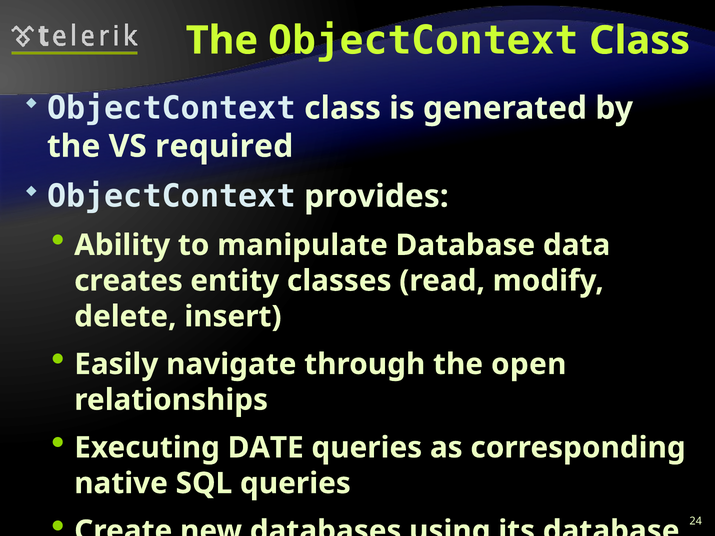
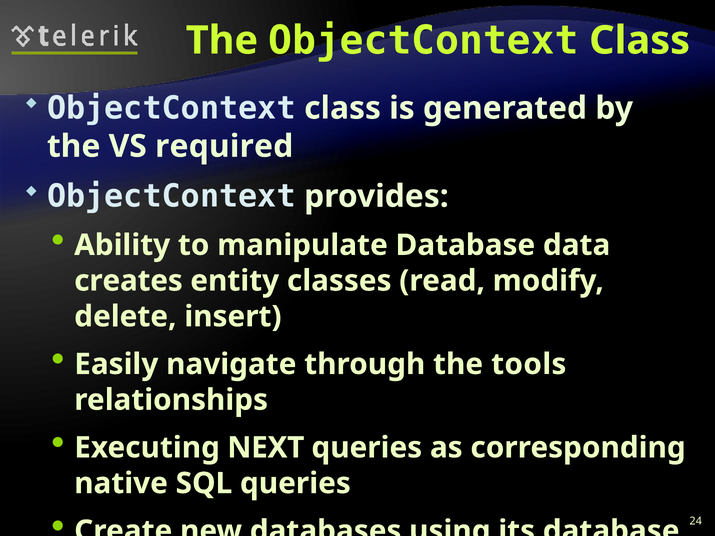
open: open -> tools (529, 364)
DATE: DATE -> NEXT (266, 448)
